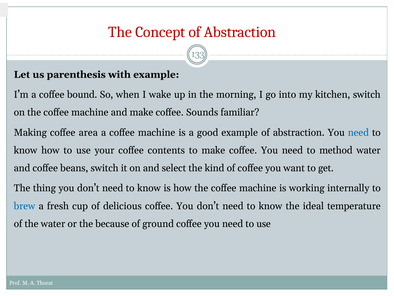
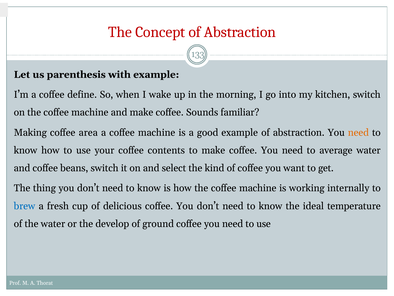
bound: bound -> define (82, 95)
need colour: blue -> orange (358, 132)
method: method -> average (336, 150)
because: because -> develop (112, 223)
